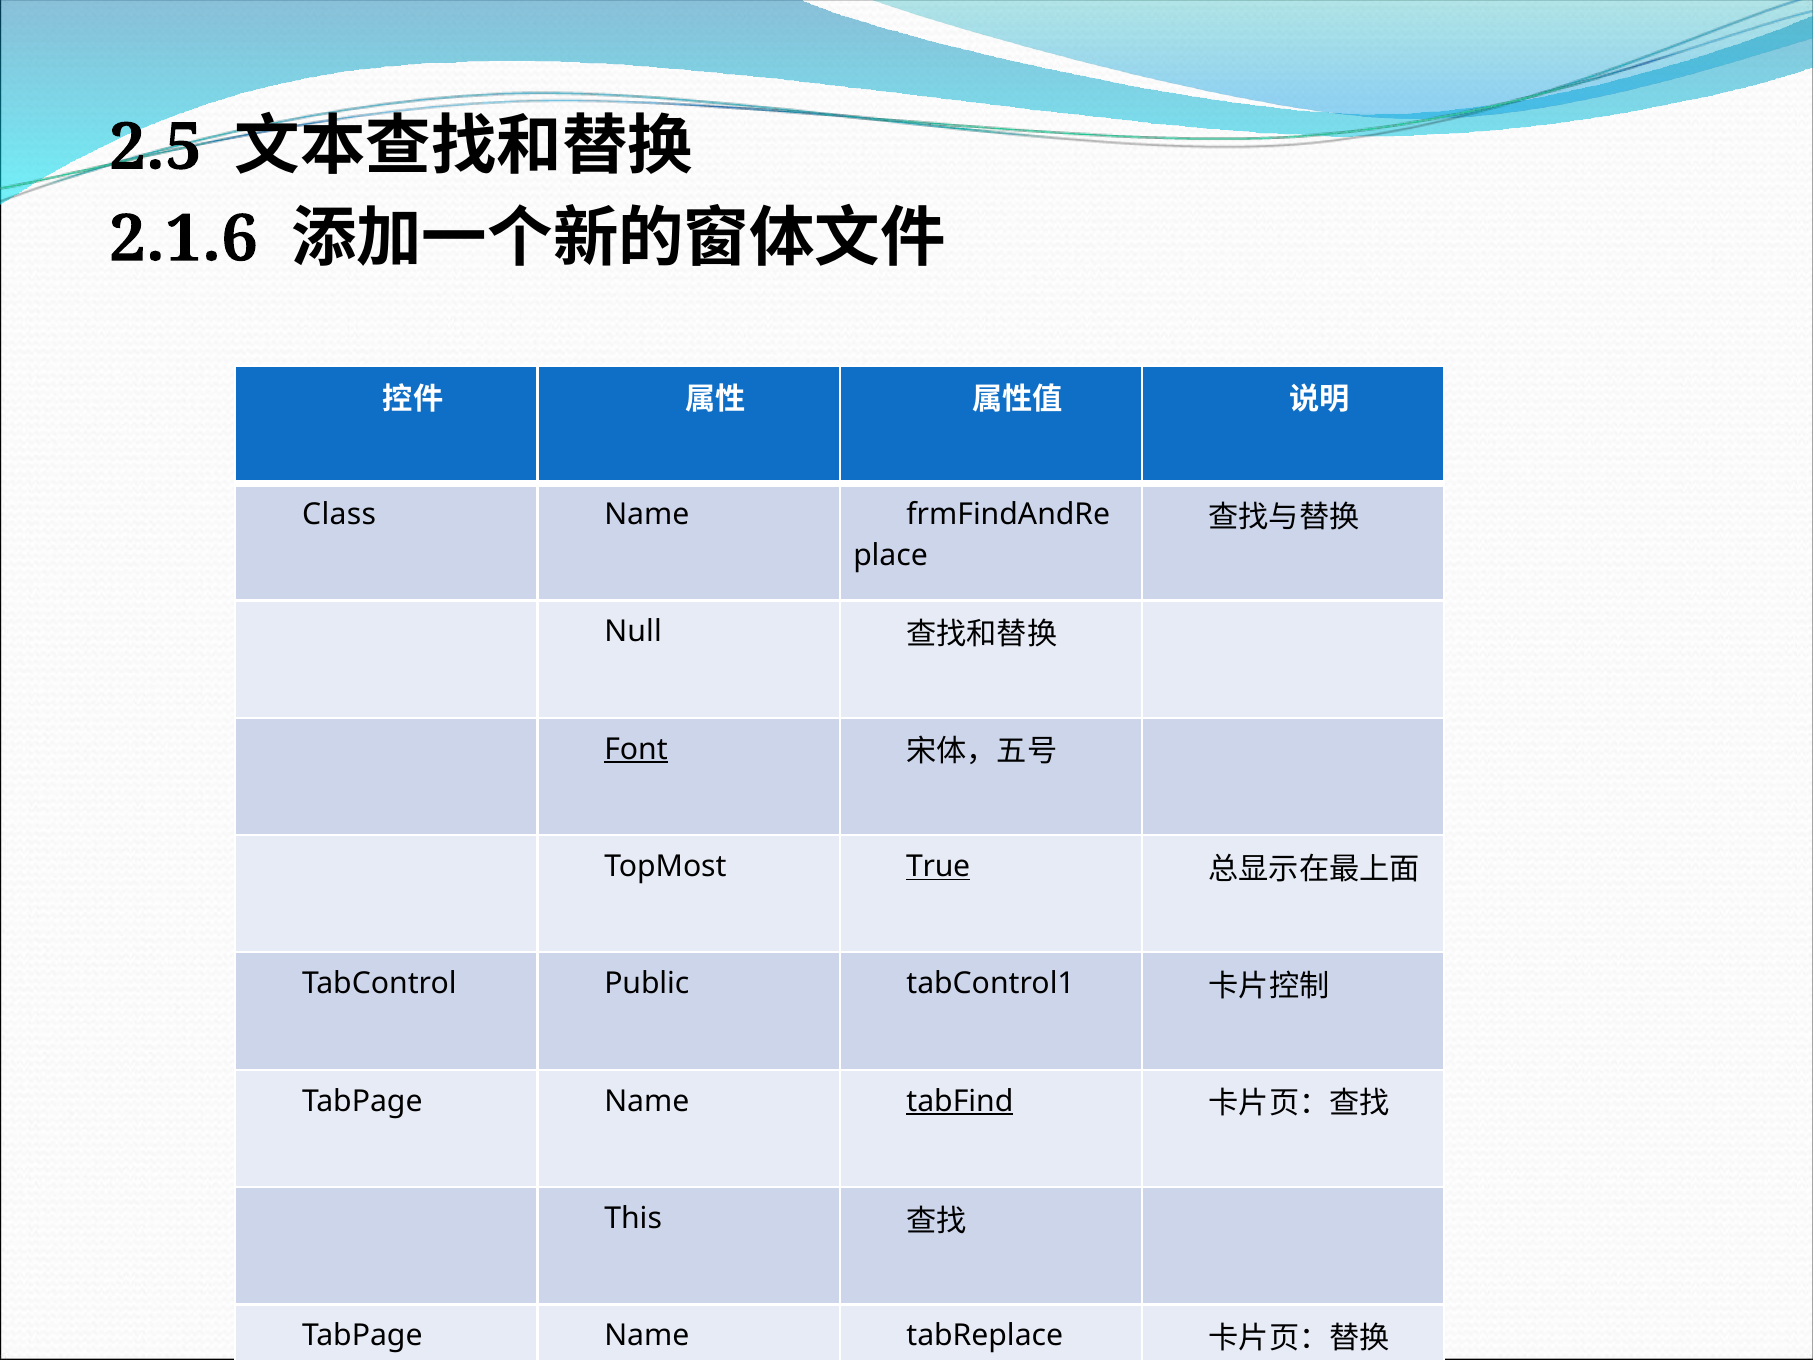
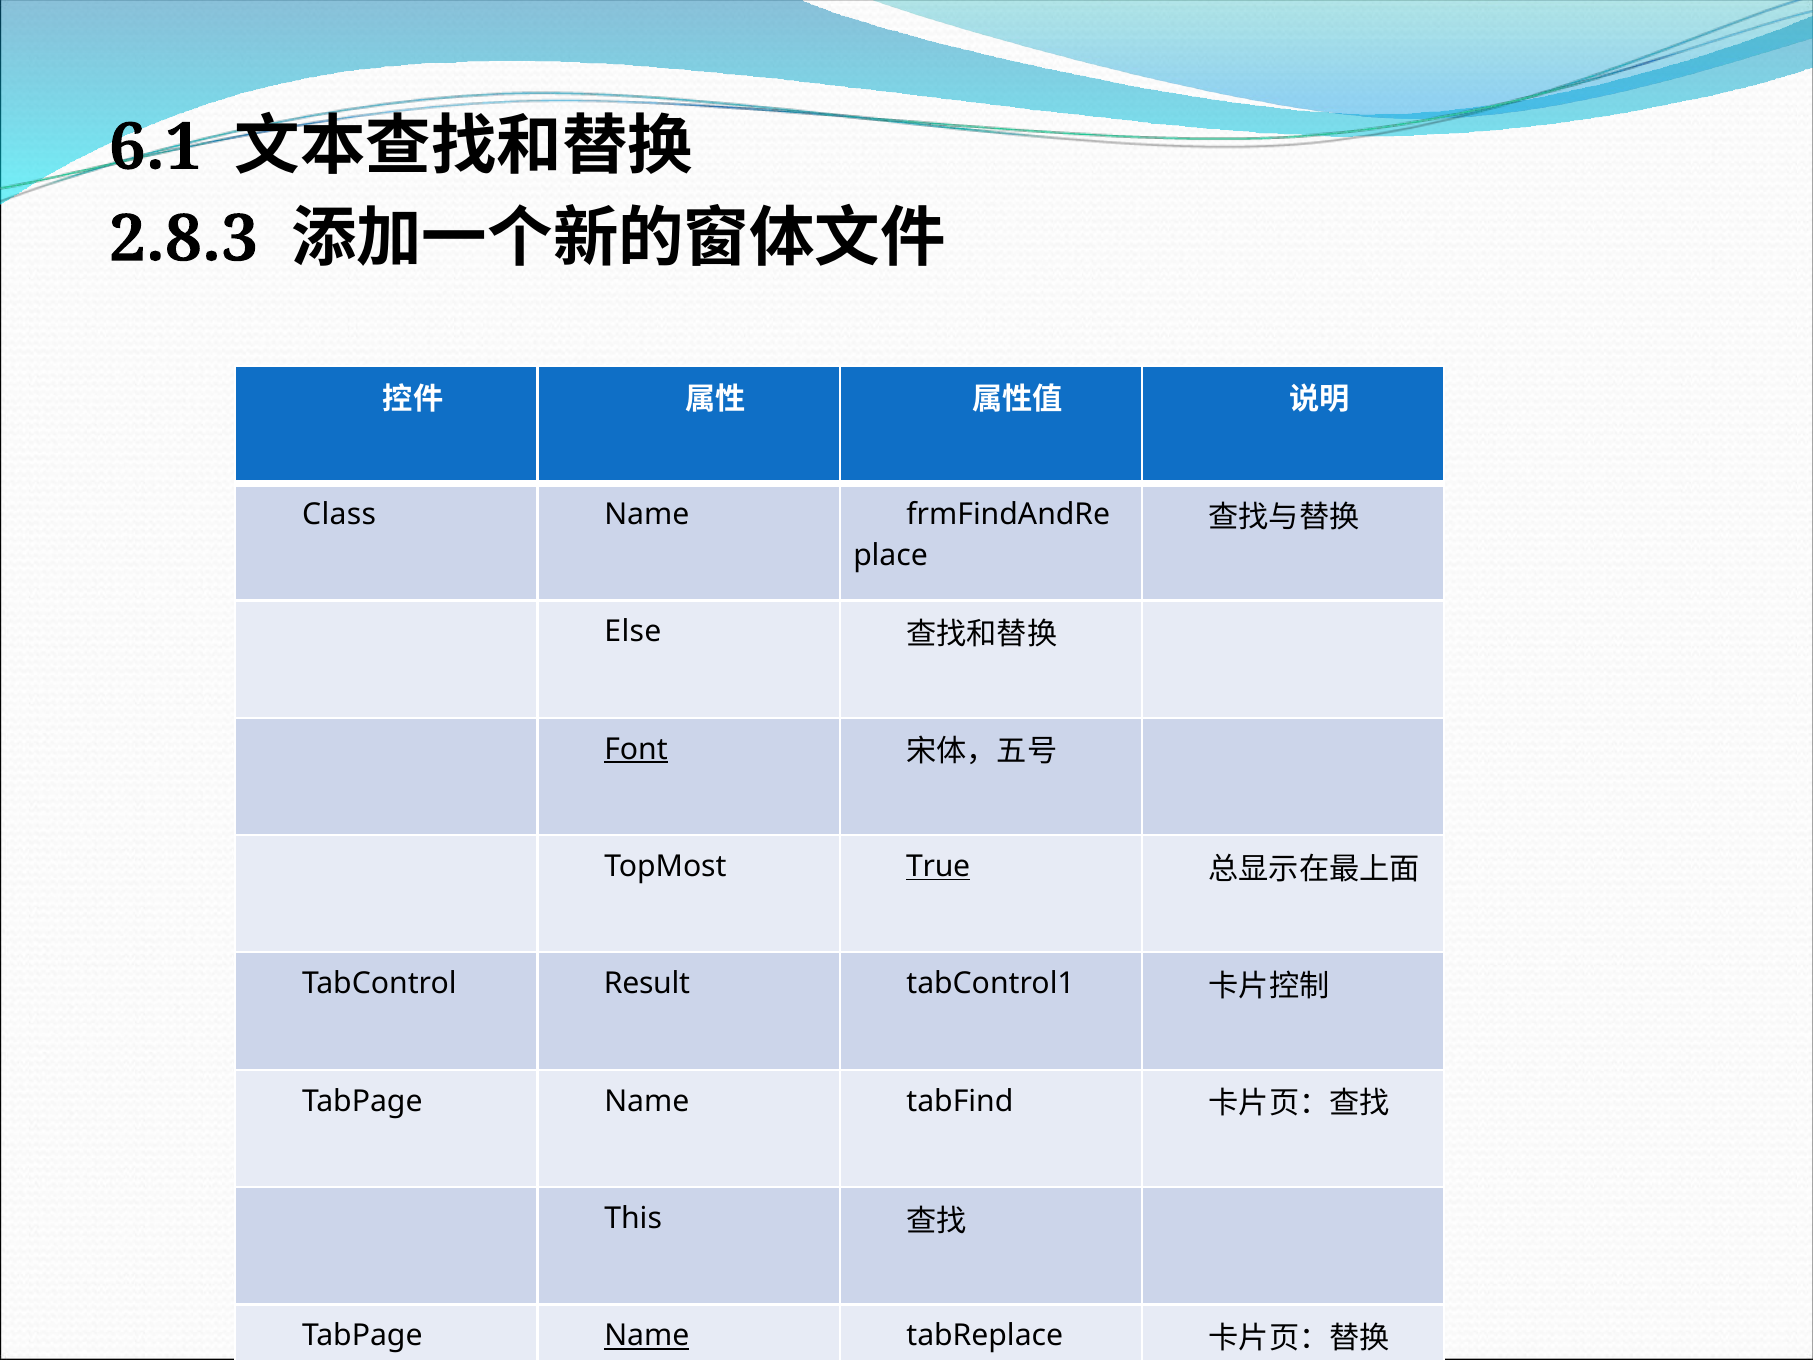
2.5: 2.5 -> 6.1 (155, 147)
2.1.6: 2.1.6 -> 2.8.3 (183, 239)
Null: Null -> Else (633, 632)
Public: Public -> Result (647, 984)
tabFind underline: present -> none (960, 1101)
Name underline: none -> present (647, 1336)
